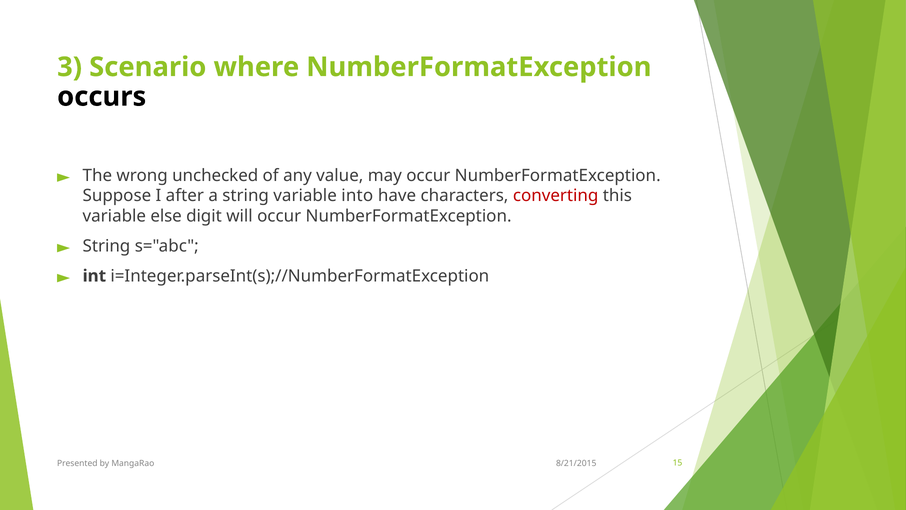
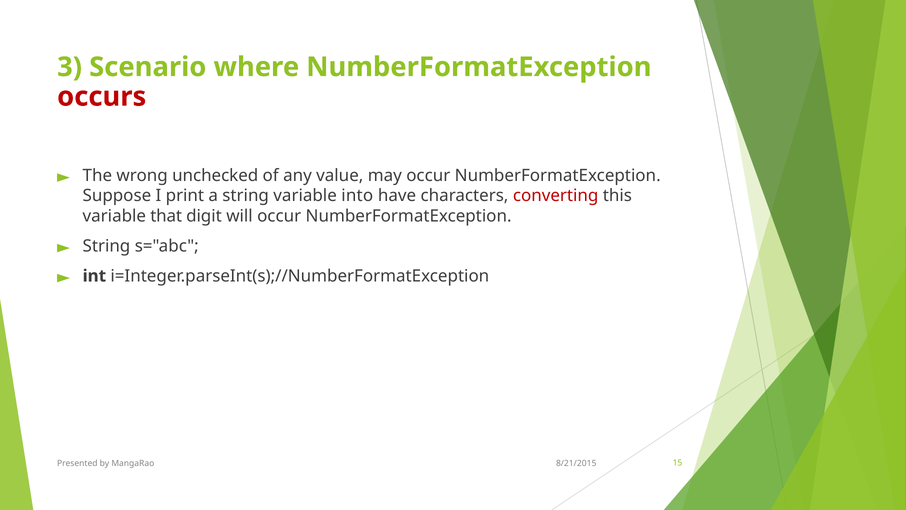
occurs colour: black -> red (102, 97)
after: after -> print (185, 196)
else: else -> that (166, 216)
